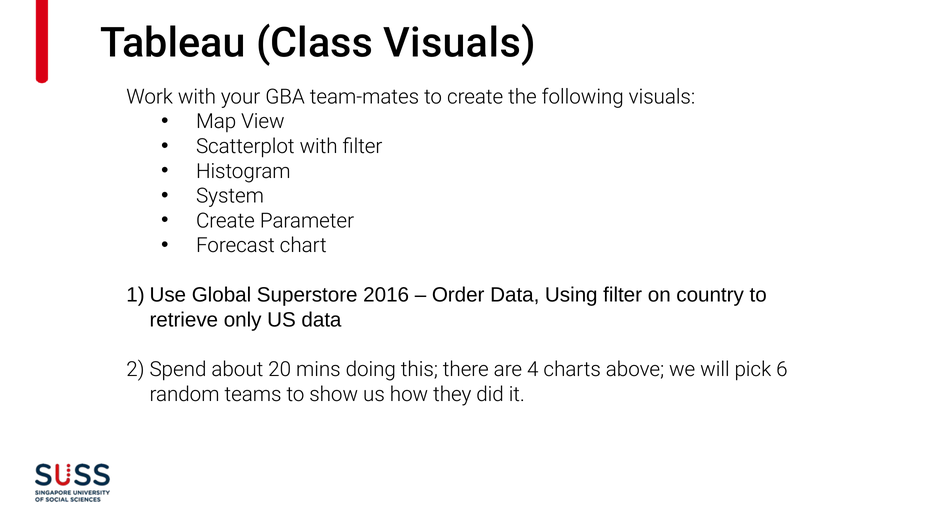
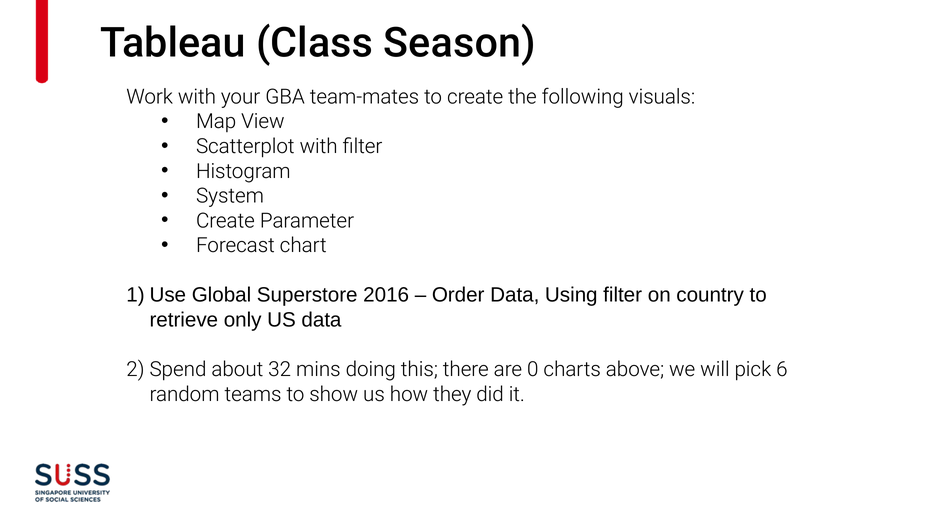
Class Visuals: Visuals -> Season (460, 43)
20: 20 -> 32 (280, 369)
4: 4 -> 0 (533, 369)
